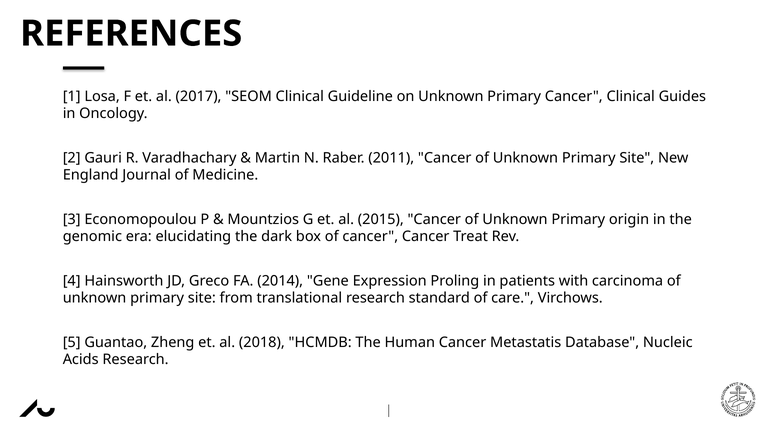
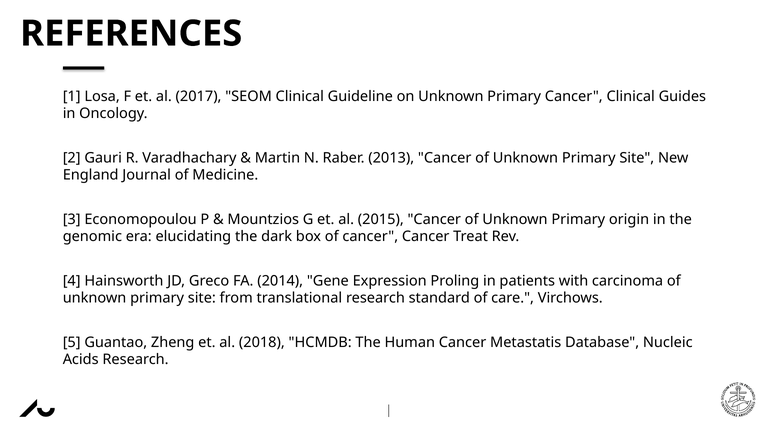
2011: 2011 -> 2013 (391, 158)
